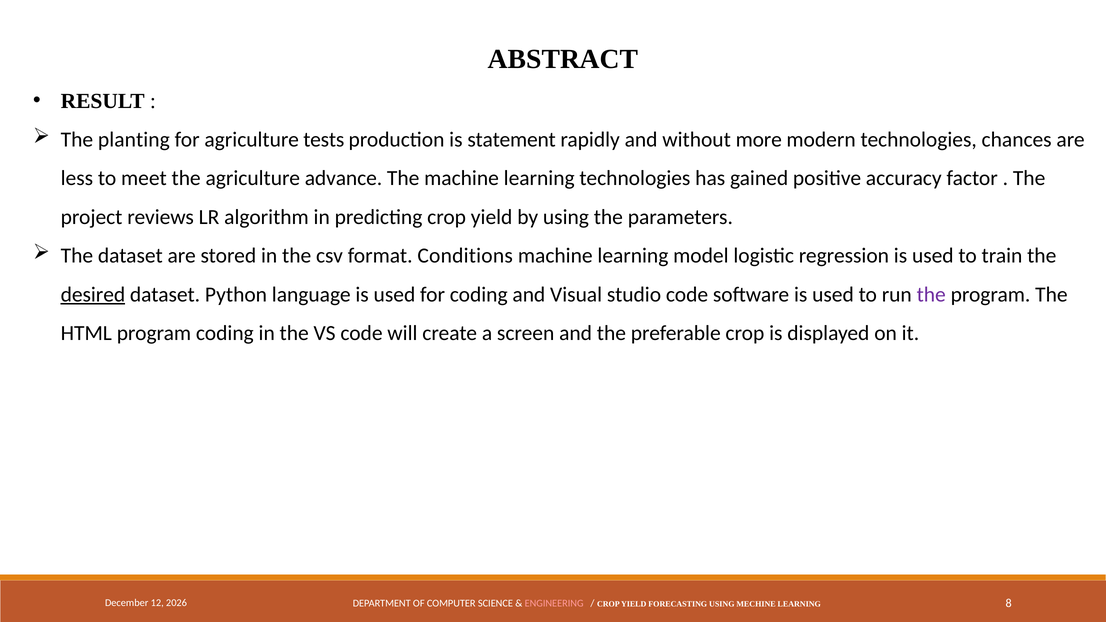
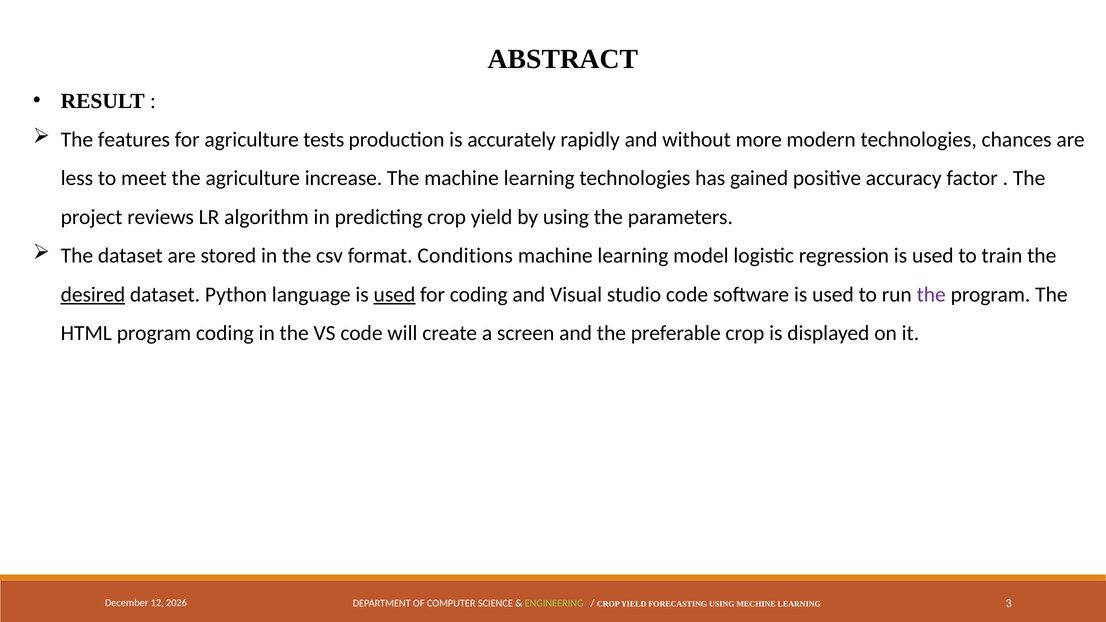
planting: planting -> features (134, 140)
statement: statement -> accurately (512, 140)
advance: advance -> increase (343, 178)
used underline: none -> present (394, 295)
8: 8 -> 3 (1009, 603)
ENGINEERING colour: pink -> light green (554, 603)
